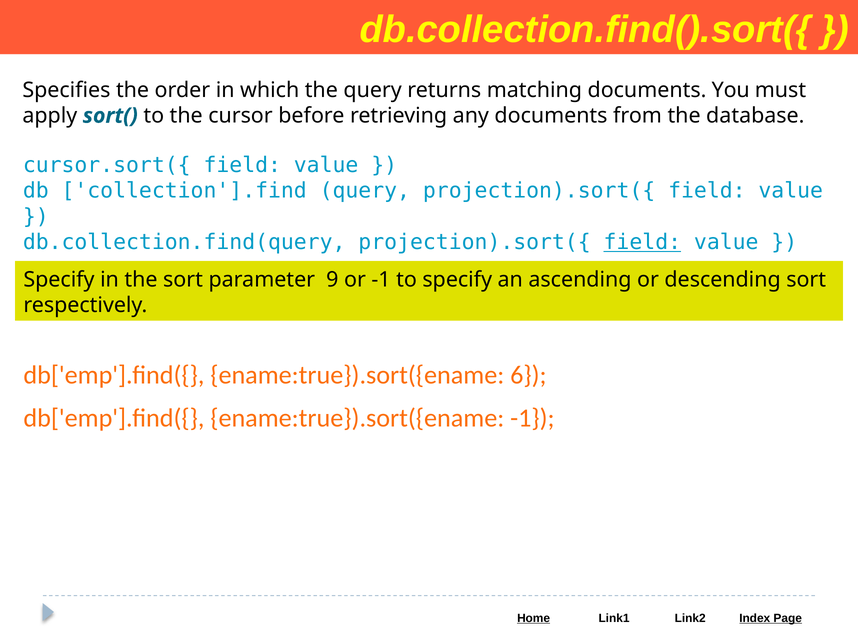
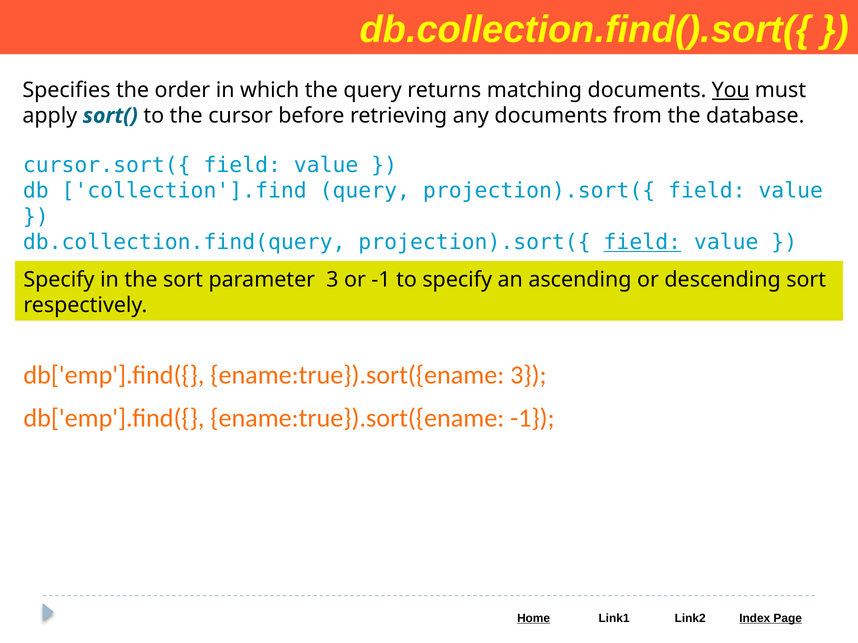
You underline: none -> present (731, 90)
parameter 9: 9 -> 3 (332, 280)
ename:true}).sort({ename 6: 6 -> 3 (528, 375)
